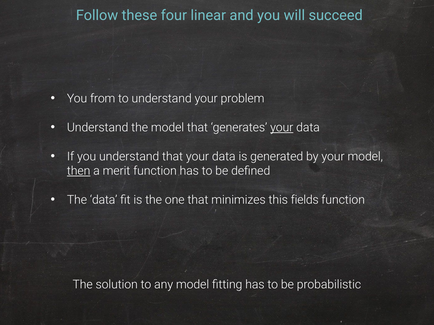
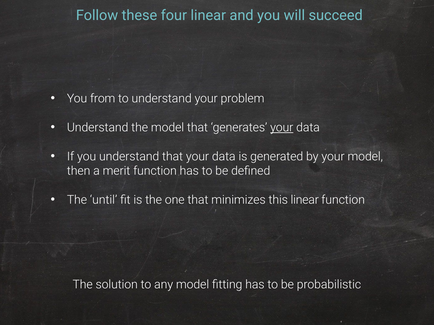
then underline: present -> none (79, 171)
The data: data -> until (104, 200)
this fields: fields -> linear (305, 200)
